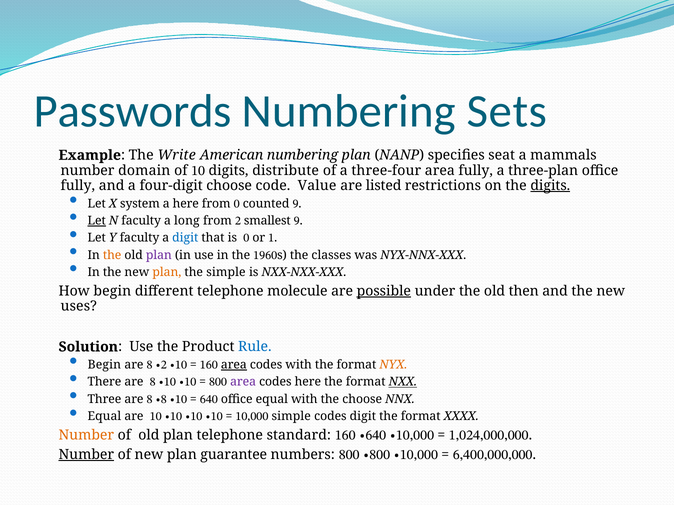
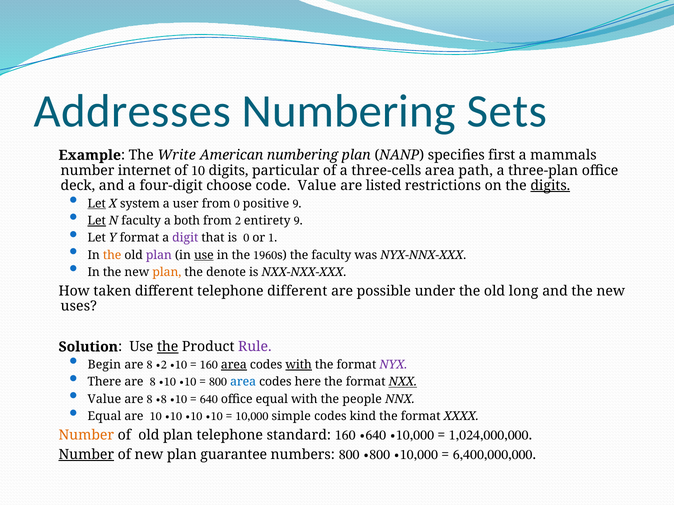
Passwords: Passwords -> Addresses (132, 111)
seat: seat -> first (502, 155)
domain: domain -> internet (144, 171)
distribute: distribute -> particular (286, 171)
three-four: three-four -> three-cells (386, 171)
area fully: fully -> path (476, 171)
fully: fully -> deck (78, 186)
Let underline: none -> present (97, 204)
a here: here -> user (186, 204)
counted: counted -> positive (266, 204)
long: long -> both (187, 221)
smallest: smallest -> entirety (267, 221)
Y faculty: faculty -> format (139, 238)
digit colour: blue -> purple (185, 238)
use underline: none -> present (204, 255)
the classes: classes -> faculty (331, 255)
the simple: simple -> denote (226, 272)
How begin: begin -> taken (112, 291)
telephone molecule: molecule -> different (297, 291)
possible underline: present -> none (384, 291)
then: then -> long (524, 291)
the underline: none -> present (168, 347)
Rule colour: blue -> purple (255, 347)
with underline: none -> present (299, 365)
NYX colour: orange -> purple (393, 365)
area colour: purple -> blue (243, 382)
Three: Three -> Value (104, 400)
the choose: choose -> people (362, 400)
codes digit: digit -> kind (363, 417)
